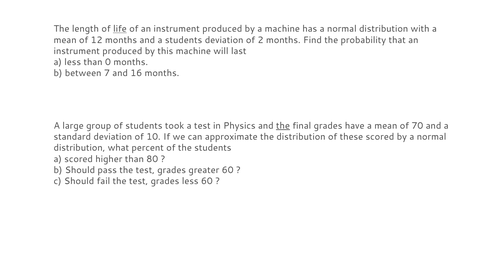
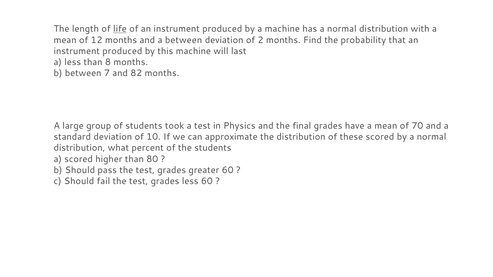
a students: students -> between (184, 40)
0: 0 -> 8 (108, 62)
16: 16 -> 82 (136, 73)
the underline: present -> none (283, 126)
